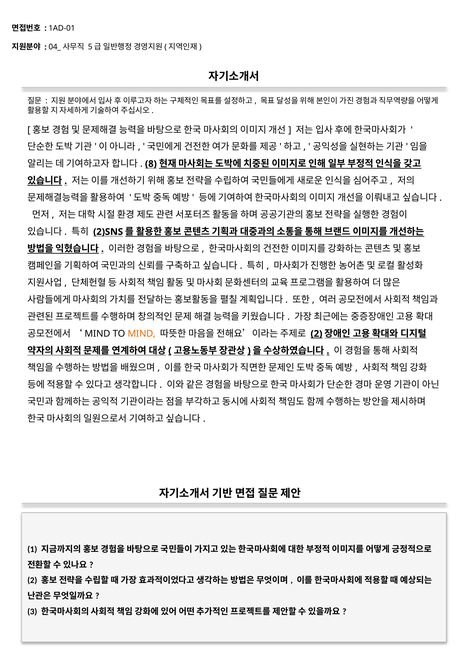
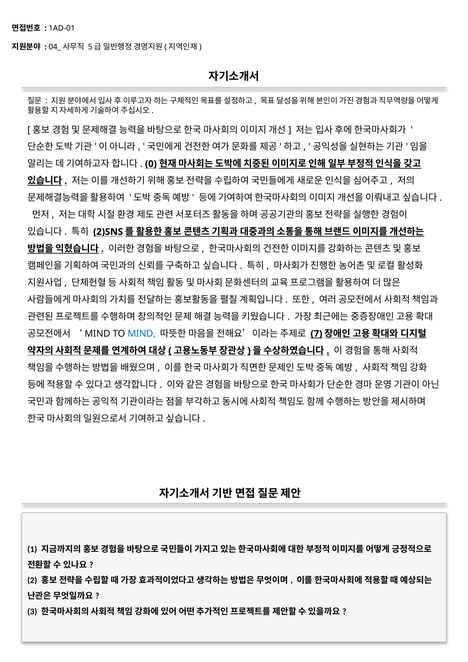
8: 8 -> 0 (151, 164)
MIND colour: orange -> blue (142, 334)
2: 2 -> 7 (316, 334)
